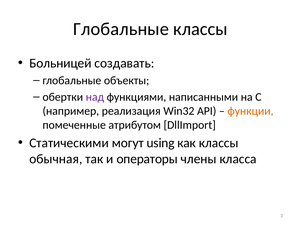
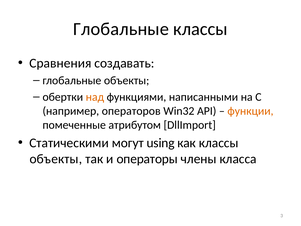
Больницей: Больницей -> Сравнения (60, 63)
над colour: purple -> orange (95, 97)
реализация: реализация -> операторов (131, 111)
обычная: обычная -> объекты (56, 159)
